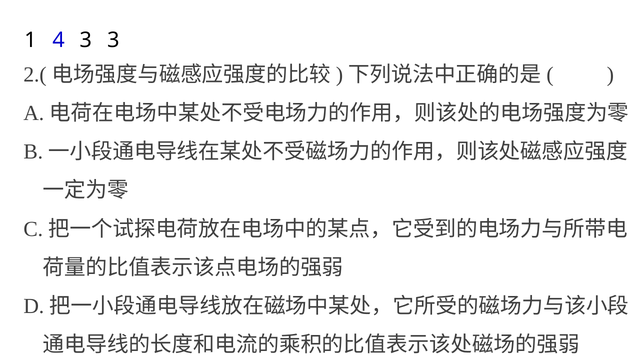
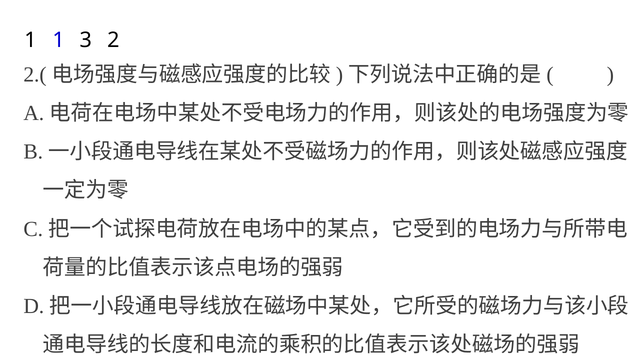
1 4: 4 -> 1 (59, 40)
3 3: 3 -> 2 (113, 40)
